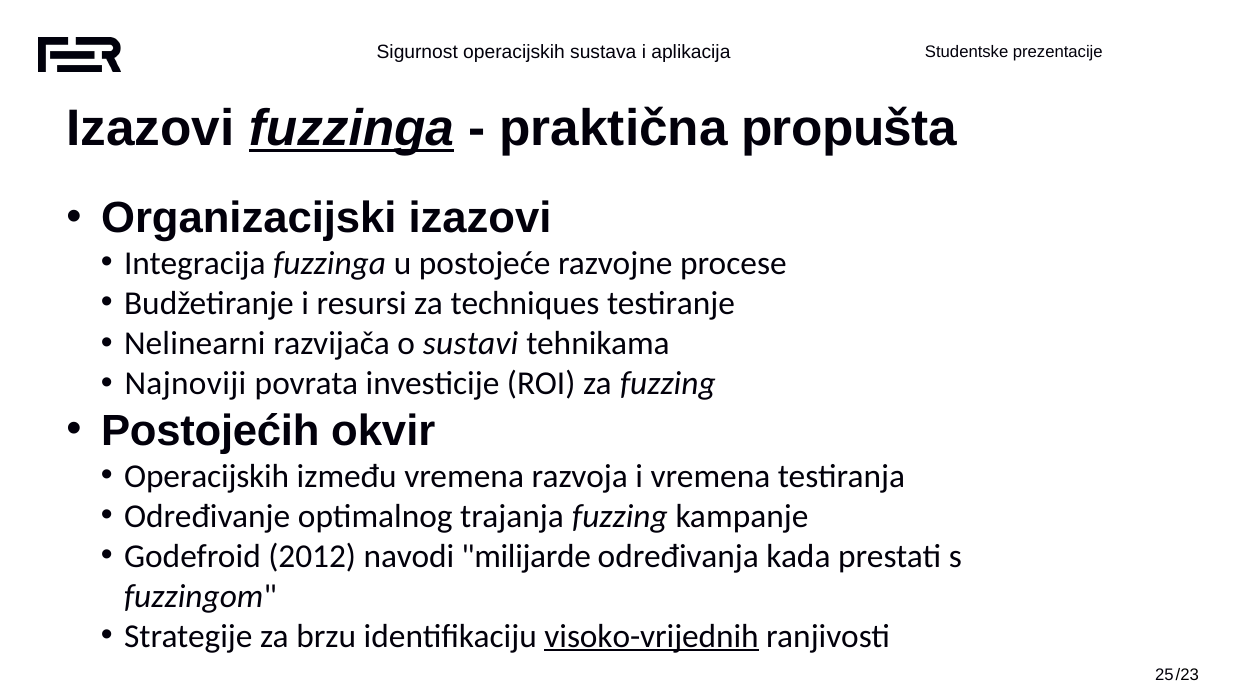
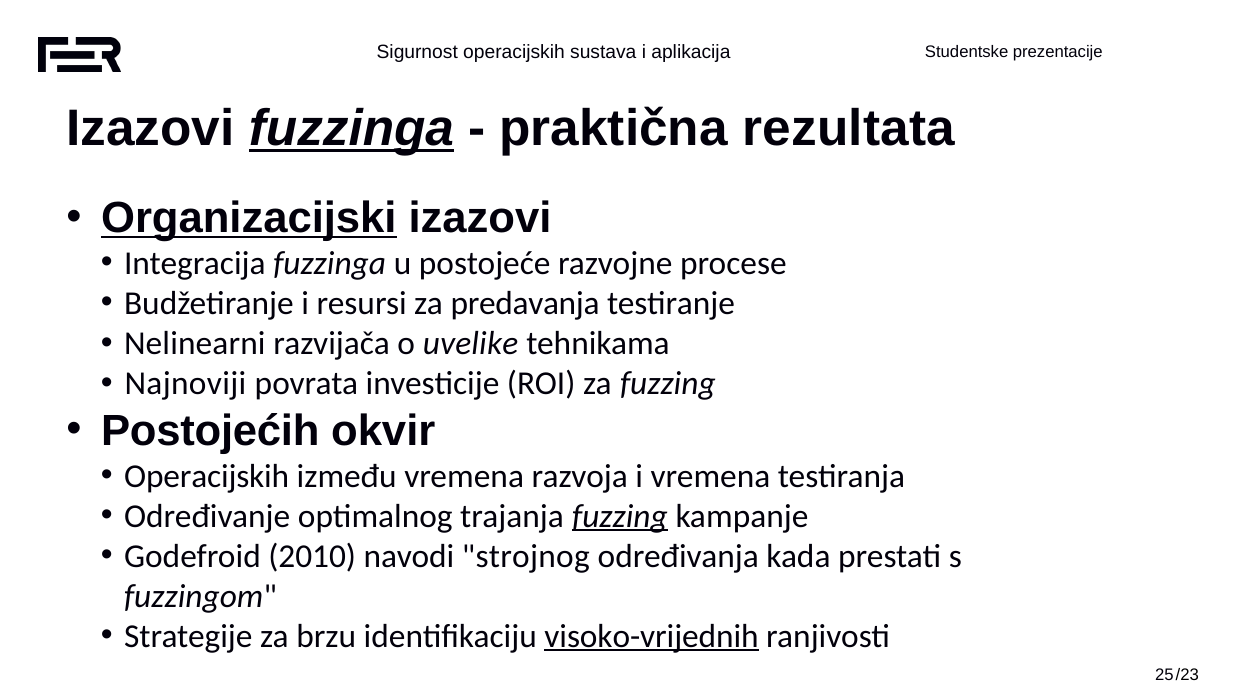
propušta: propušta -> rezultata (849, 129)
Organizacijski underline: none -> present (249, 218)
techniques: techniques -> predavanja (525, 304)
sustavi: sustavi -> uvelike (471, 344)
fuzzing underline: none -> present (620, 517)
2012: 2012 -> 2010 (312, 557)
milijarde: milijarde -> strojnog (526, 557)
